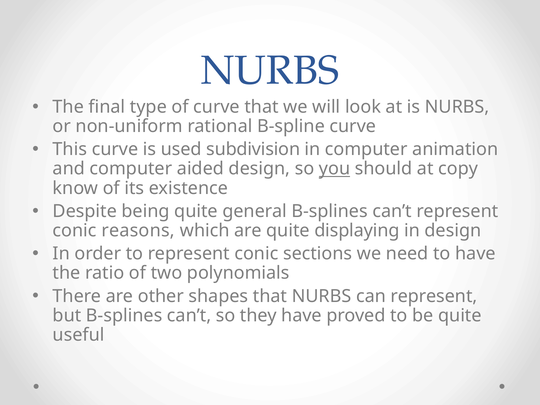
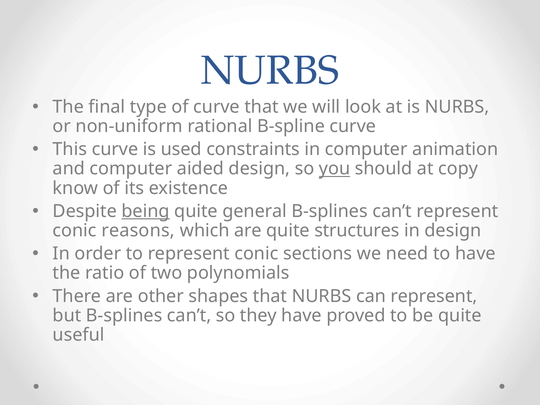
subdivision: subdivision -> constraints (253, 149)
being underline: none -> present (146, 211)
displaying: displaying -> structures (357, 231)
